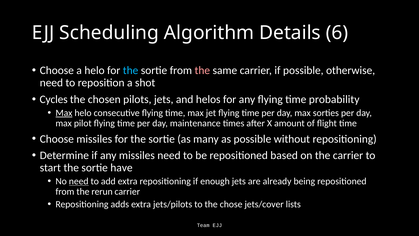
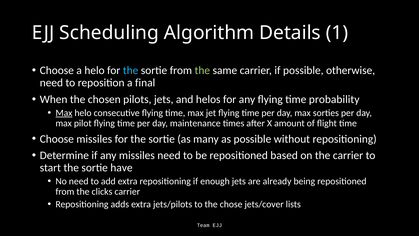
6: 6 -> 1 (337, 33)
the colour: pink -> light green (202, 70)
shot: shot -> final (145, 83)
Cycles: Cycles -> When (54, 99)
need underline: present -> none (79, 181)
rerun: rerun -> clicks (102, 191)
